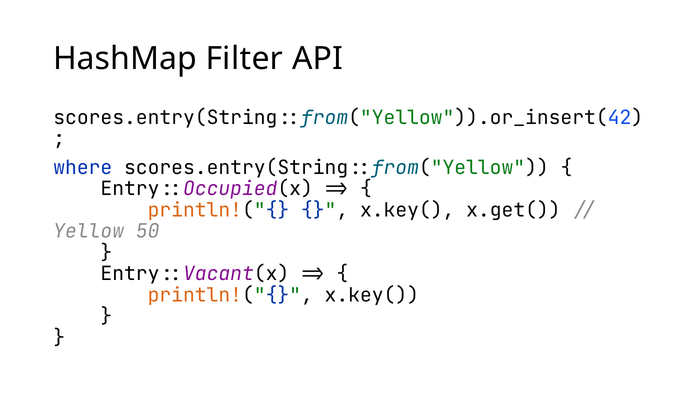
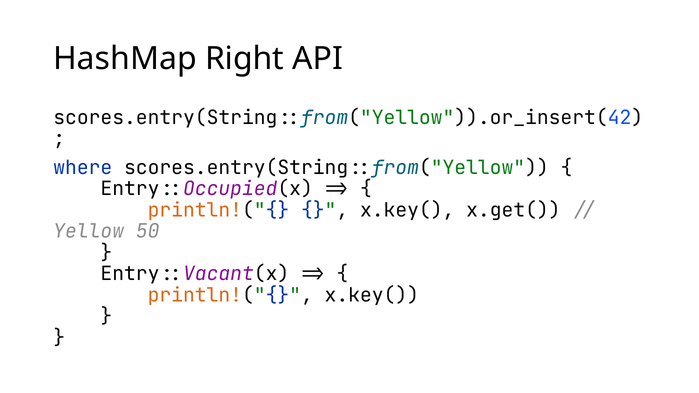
Filter: Filter -> Right (245, 59)
